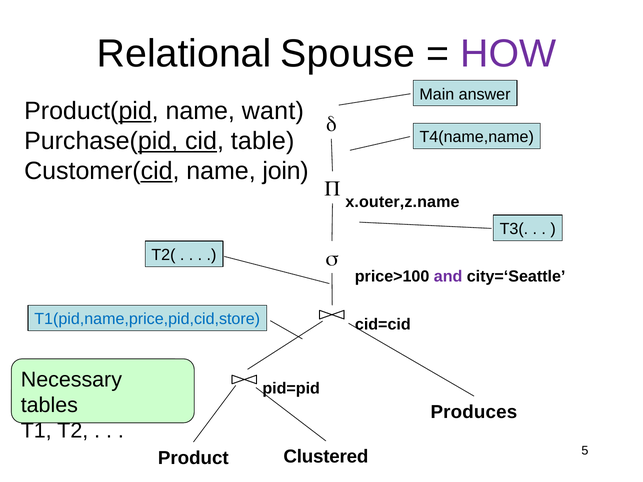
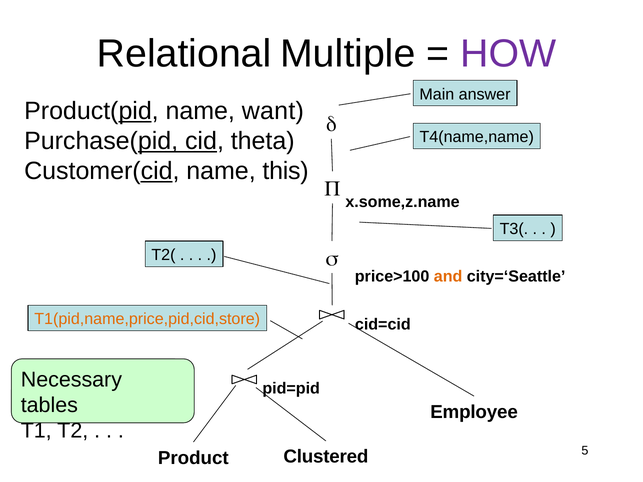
Spouse: Spouse -> Multiple (348, 54)
table: table -> theta (263, 141)
join: join -> this (286, 171)
x.outer,z.name: x.outer,z.name -> x.some,z.name (403, 202)
and colour: purple -> orange (448, 277)
T1(pid,name,price,pid,cid,store colour: blue -> orange (147, 319)
Produces: Produces -> Employee (474, 412)
